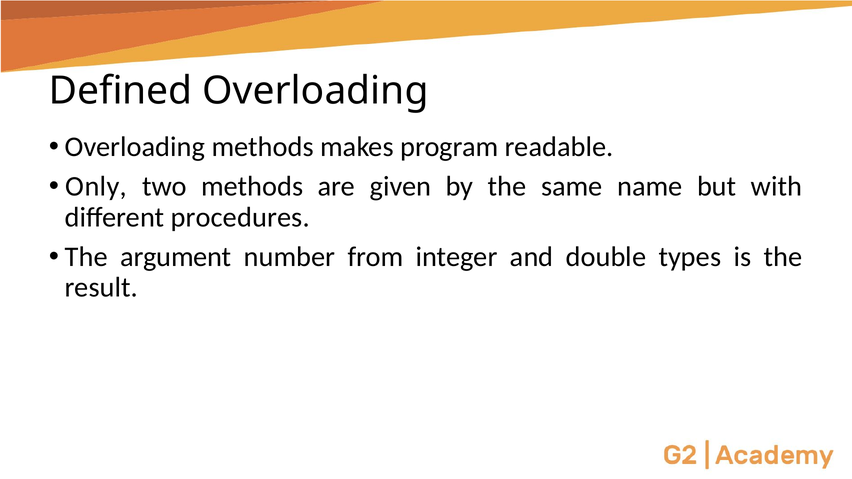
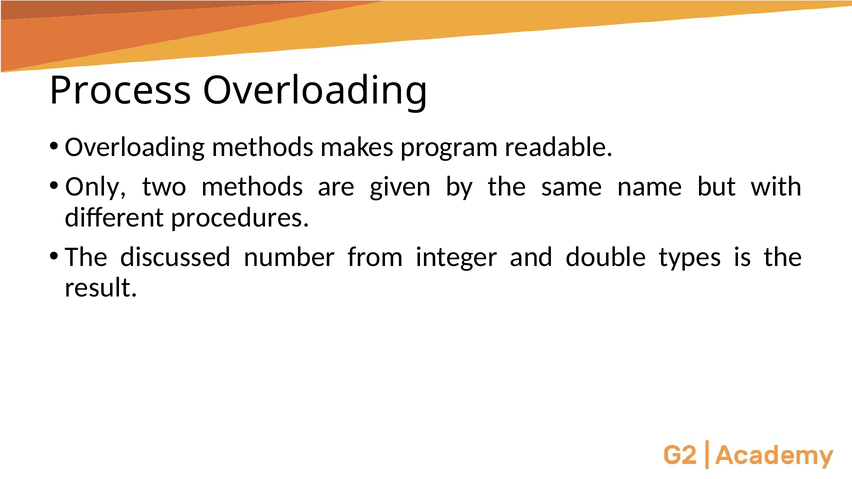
Defined: Defined -> Process (120, 91)
argument: argument -> discussed (176, 257)
